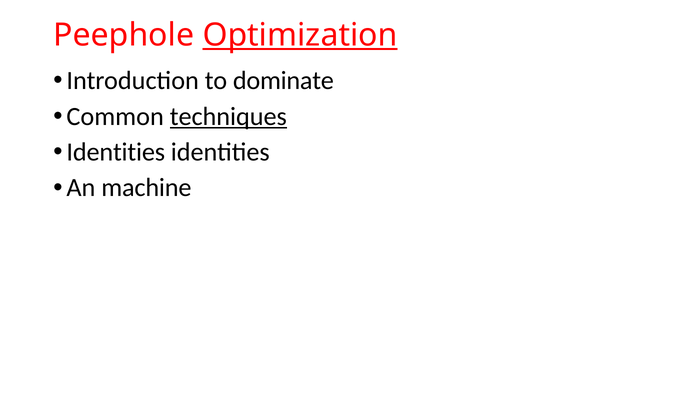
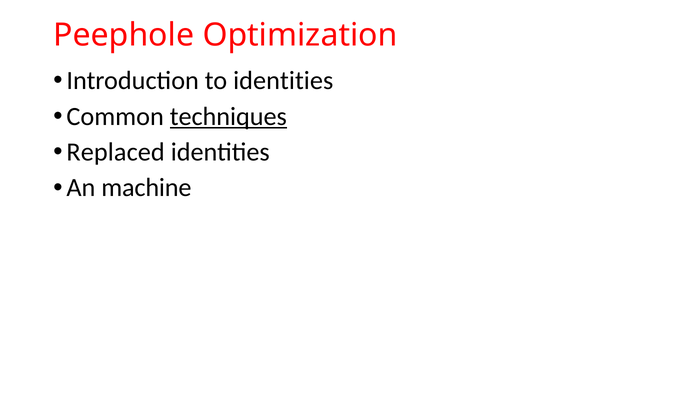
Optimization underline: present -> none (300, 35)
to dominate: dominate -> identities (283, 81)
Identities: Identities -> Replaced (116, 152)
